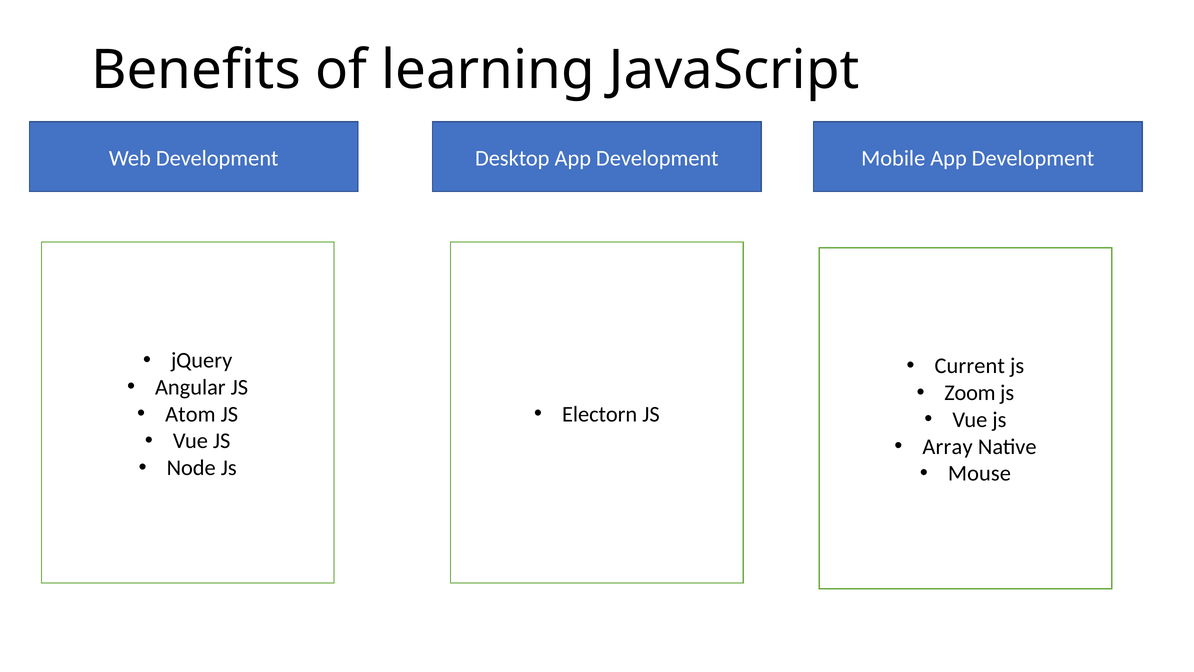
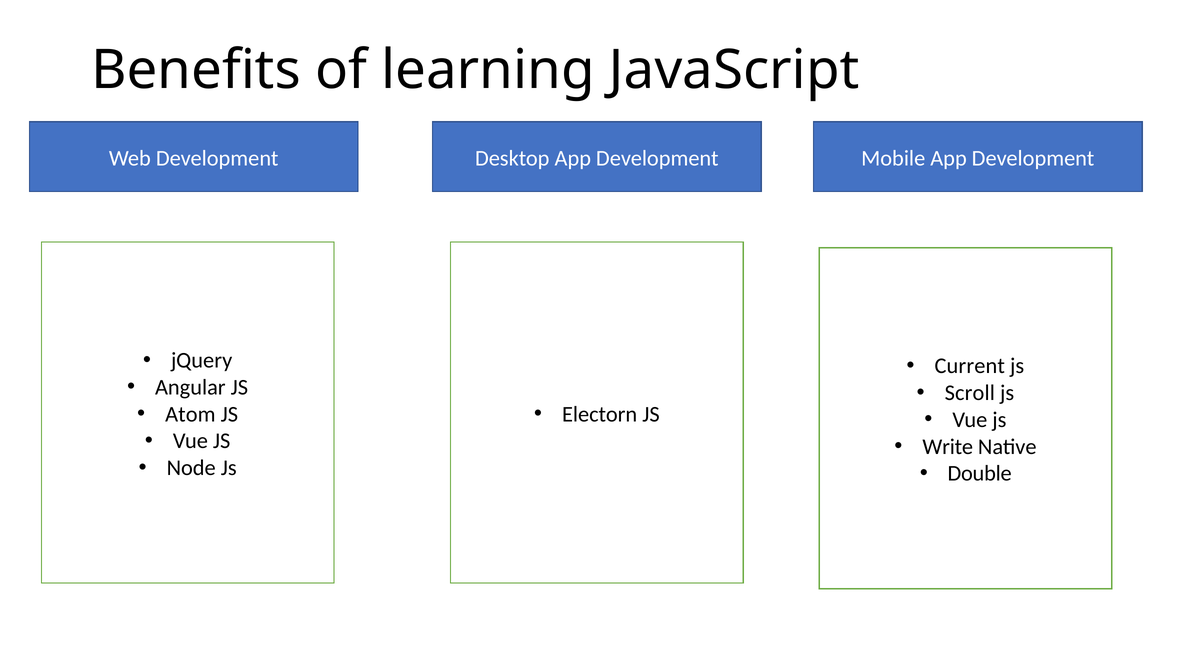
Zoom: Zoom -> Scroll (970, 393)
Array: Array -> Write (948, 446)
Mouse: Mouse -> Double (980, 473)
